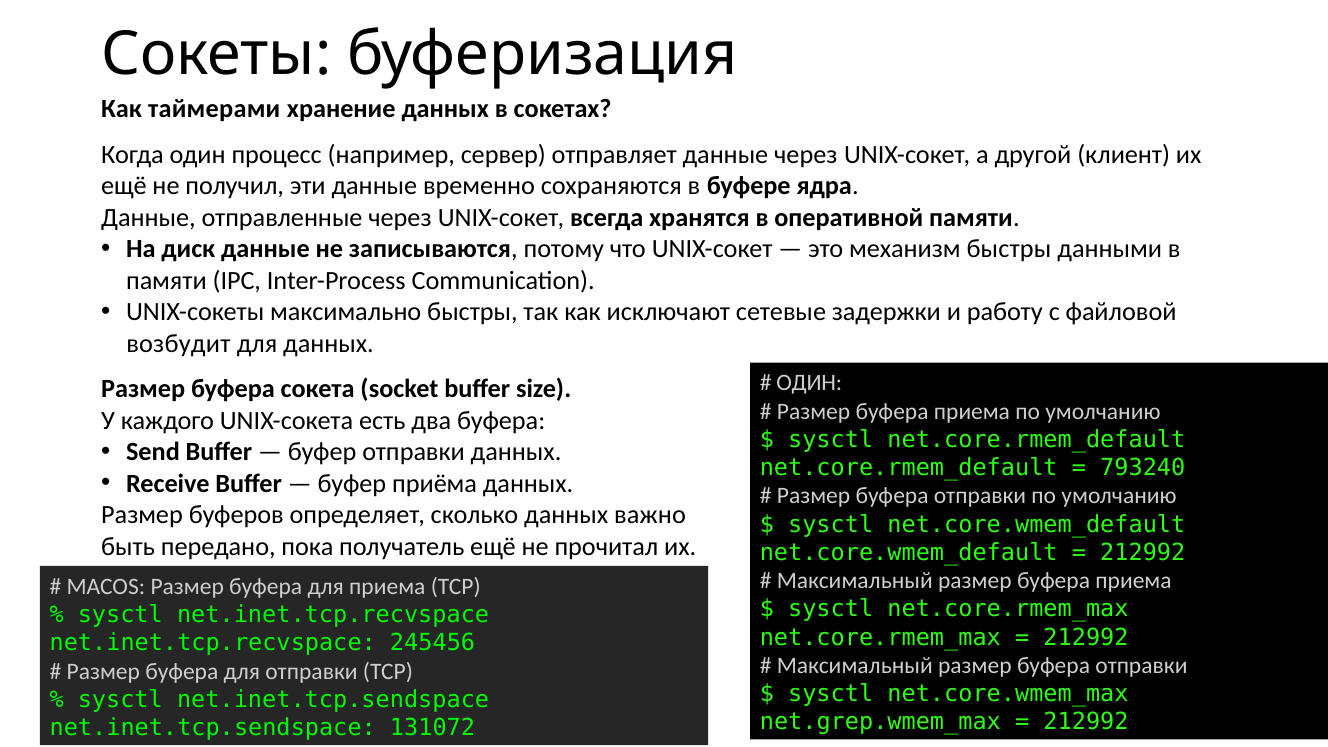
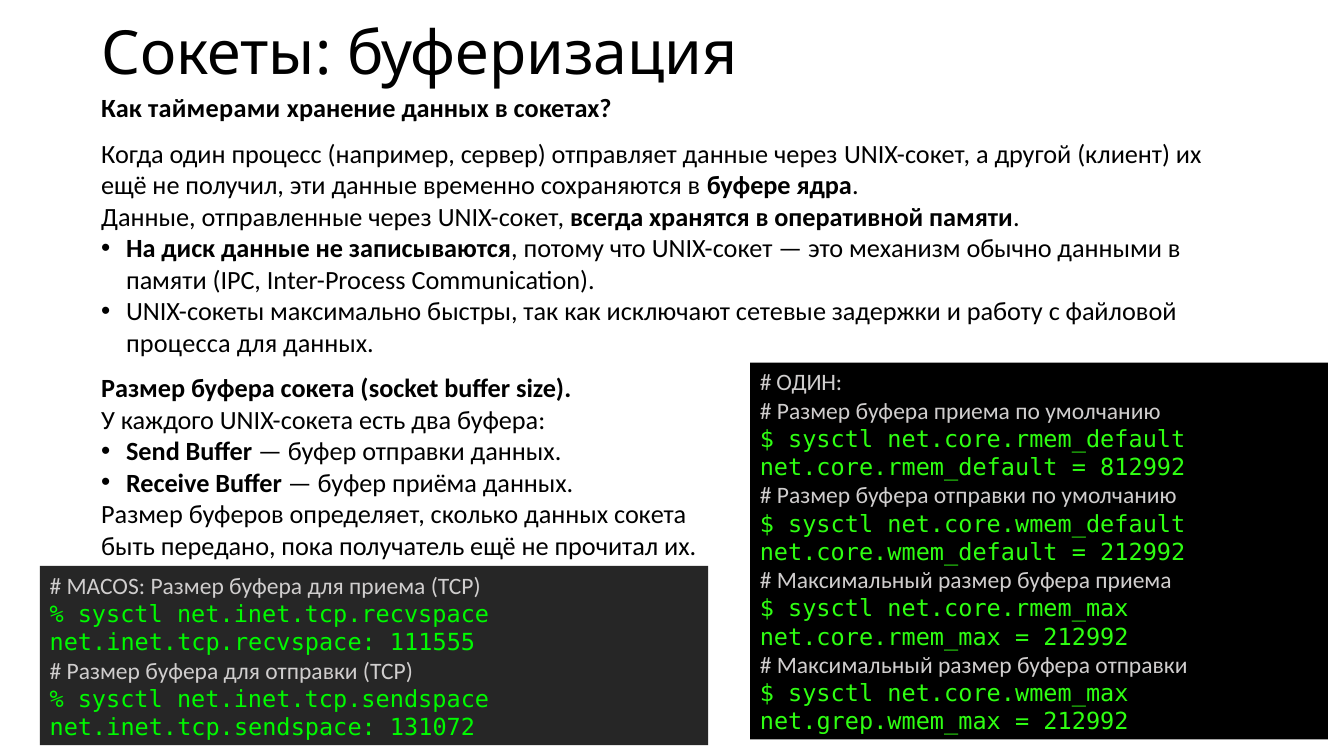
механизм быстры: быстры -> обычно (1009, 249)
возбудит: возбудит -> процесса (178, 344)
793240: 793240 -> 812992 (1143, 468)
данных важно: важно -> сокета (650, 515)
245456: 245456 -> 111555 (433, 643)
